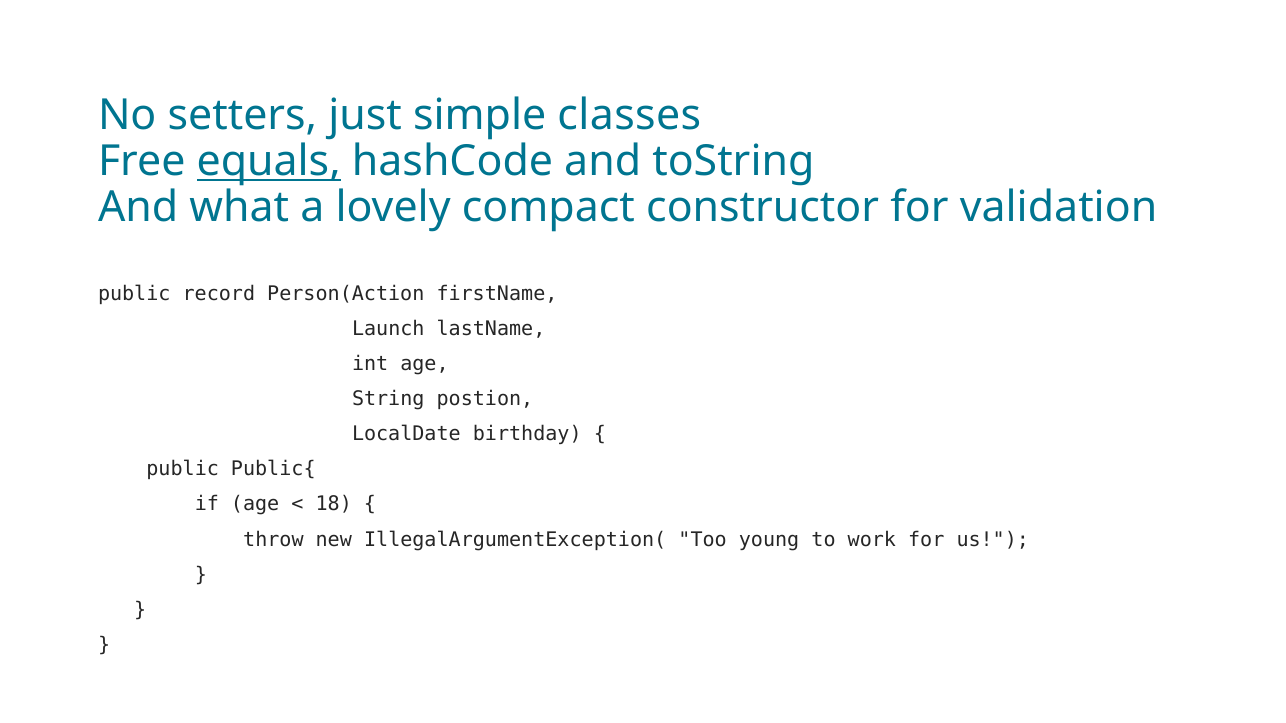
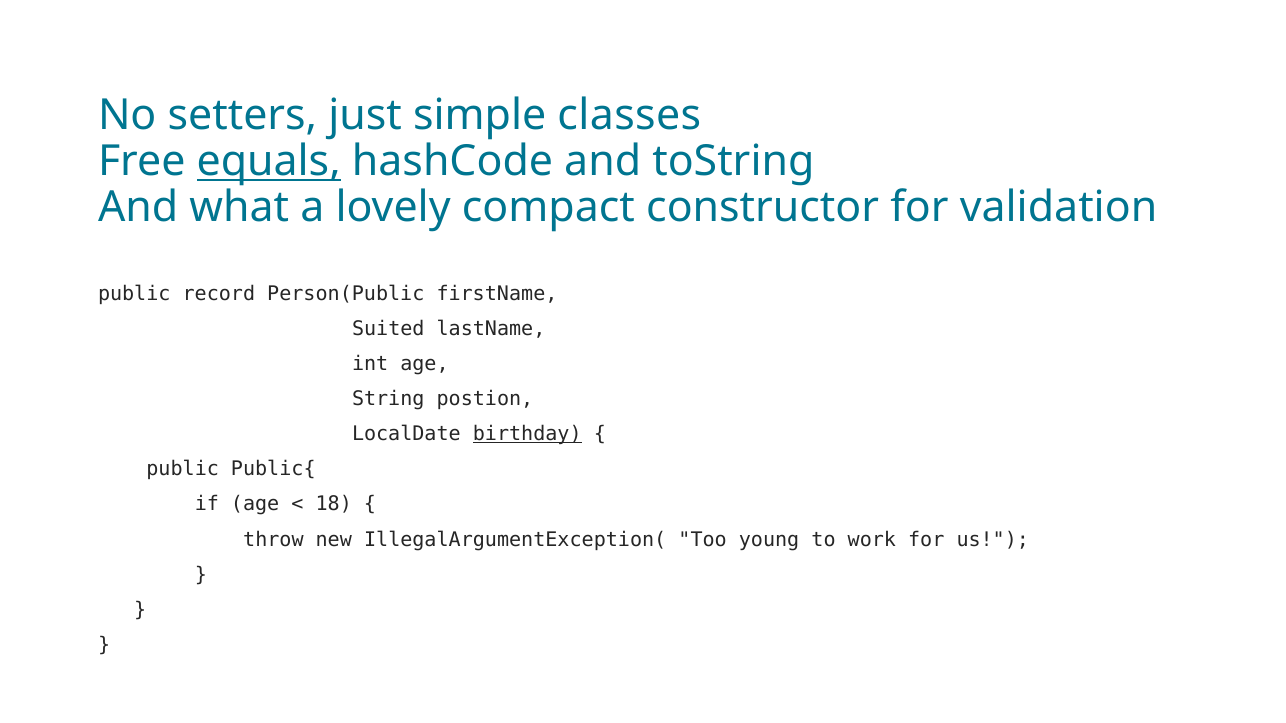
Person(Action: Person(Action -> Person(Public (346, 294)
Launch: Launch -> Suited (388, 329)
birthday underline: none -> present (527, 434)
